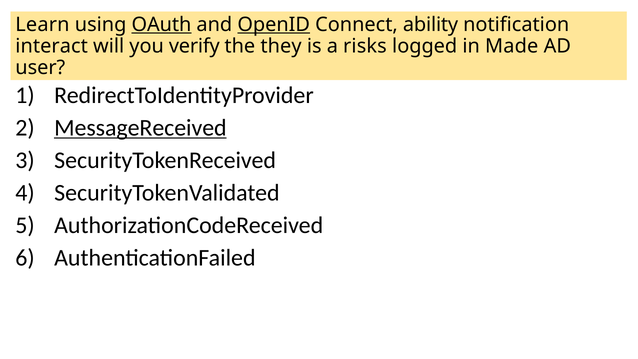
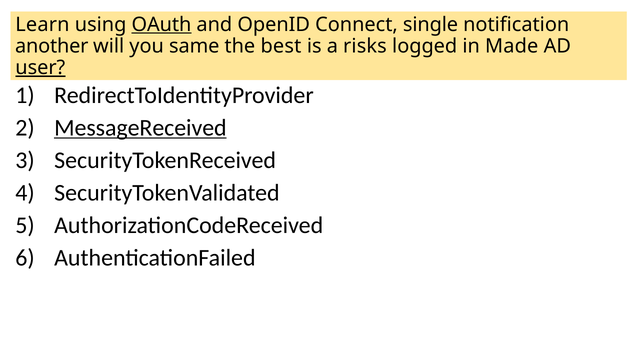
OpenID underline: present -> none (274, 25)
ability: ability -> single (431, 25)
interact: interact -> another (52, 46)
verify: verify -> same (194, 46)
they: they -> best (281, 46)
user underline: none -> present (40, 68)
